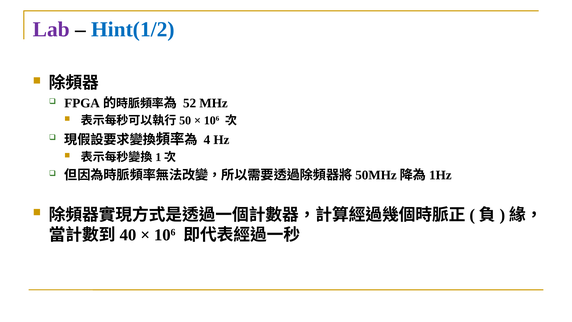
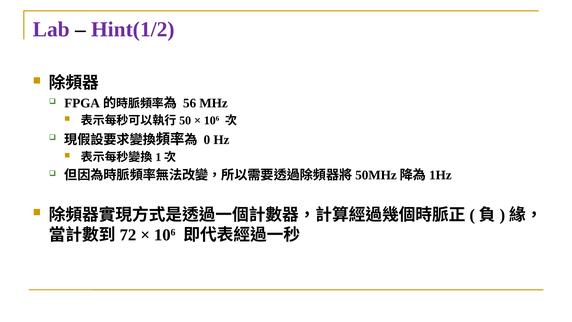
Hint(1/2 colour: blue -> purple (133, 30)
52: 52 -> 56 (190, 103)
4: 4 -> 0 (207, 140)
40: 40 -> 72 (128, 235)
